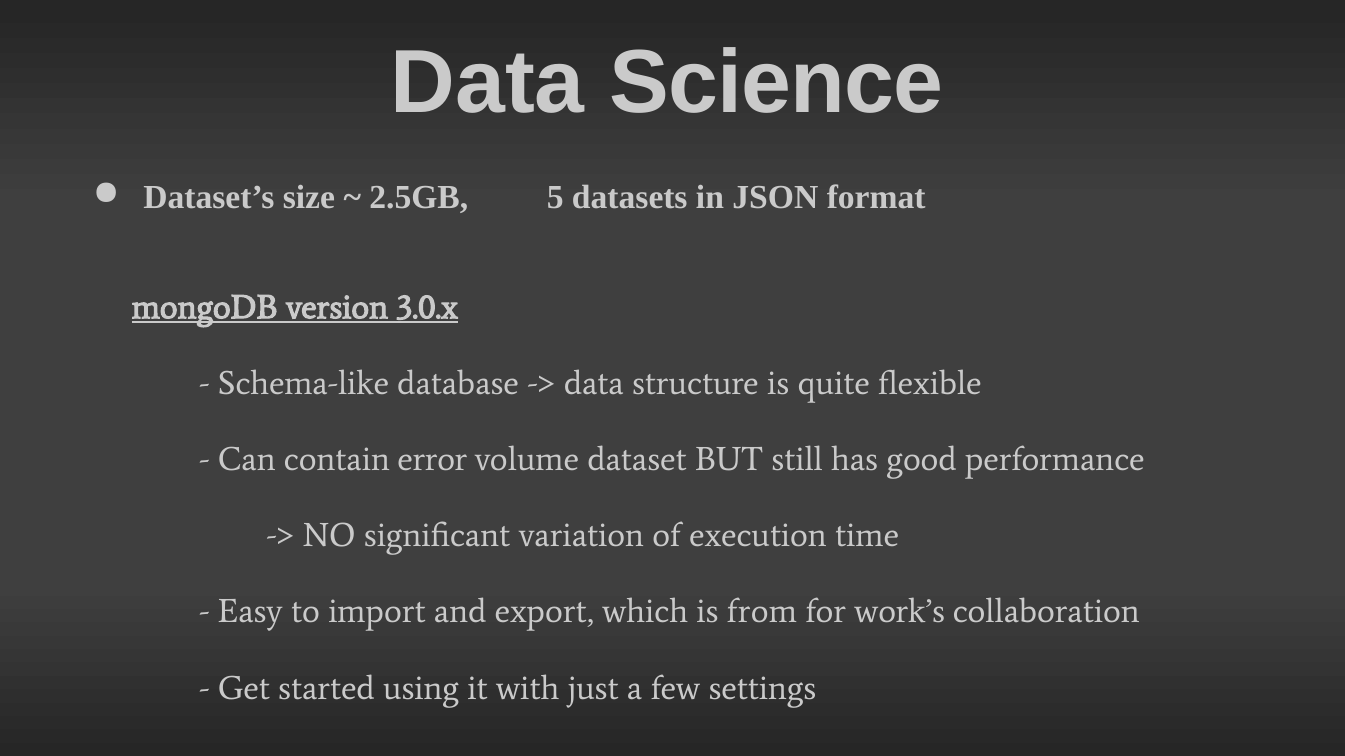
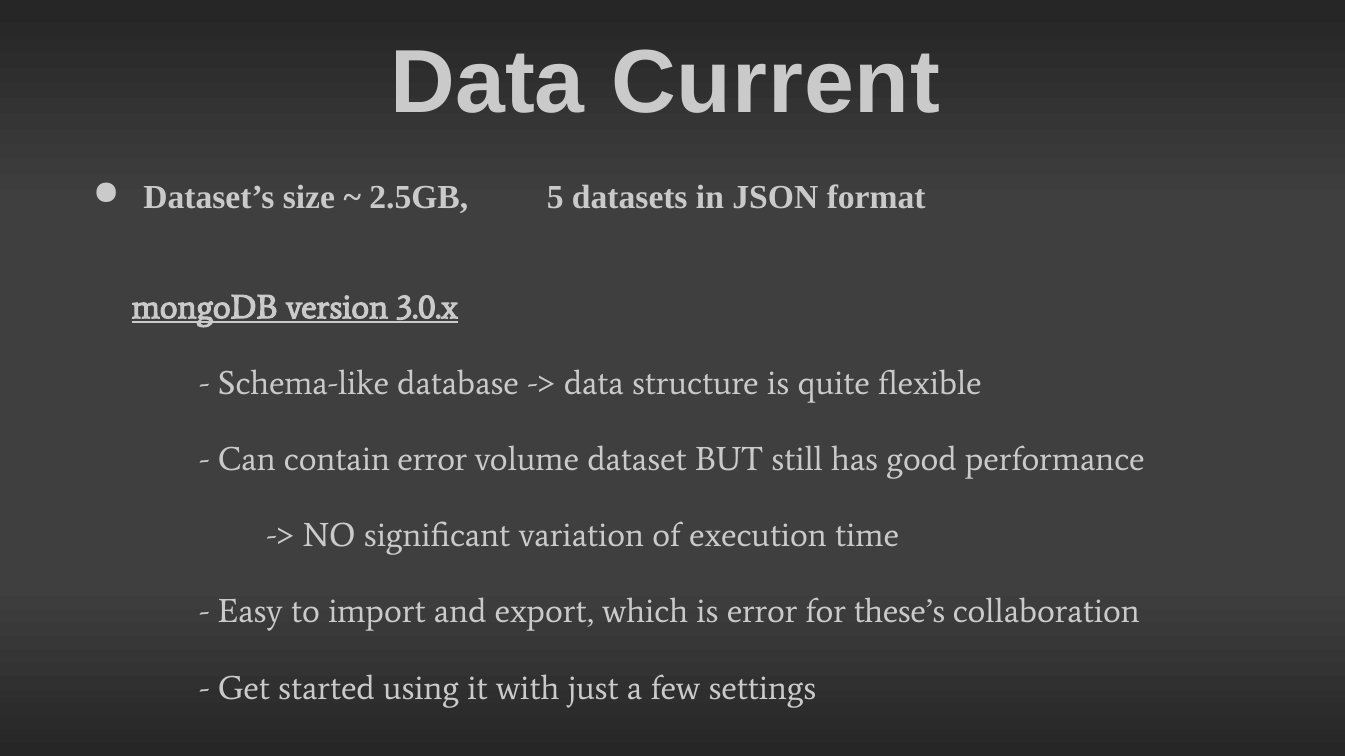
Science: Science -> Current (776, 83)
is from: from -> error (762, 612)
work’s: work’s -> these’s (900, 612)
